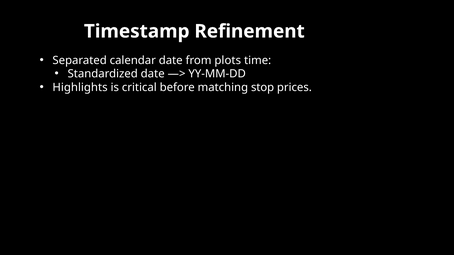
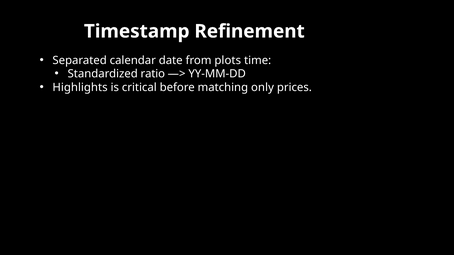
Standardized date: date -> ratio (153, 74)
stop: stop -> only (262, 88)
